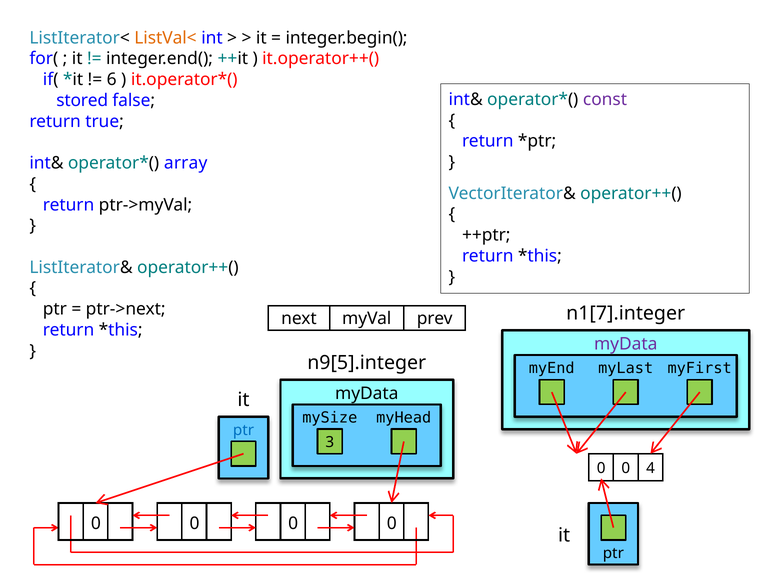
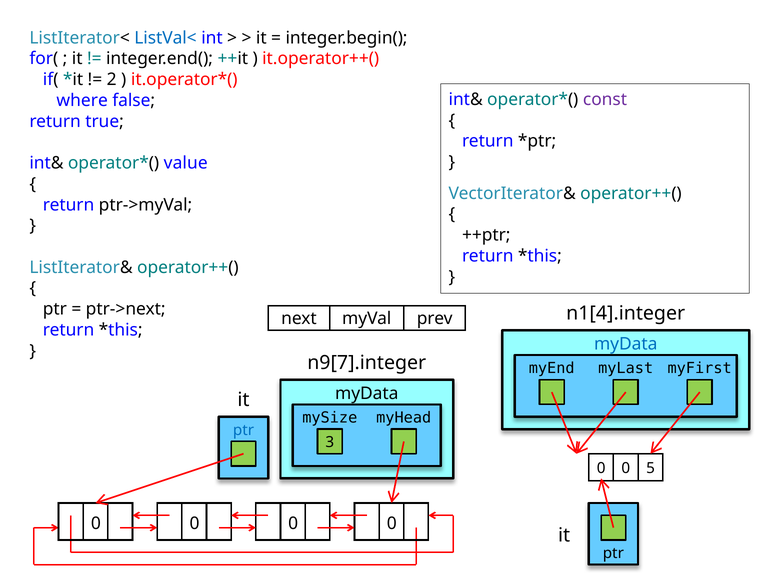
ListVal< colour: orange -> blue (166, 38)
6: 6 -> 2 (112, 80)
stored: stored -> where (82, 101)
array: array -> value (186, 163)
n1[7].integer: n1[7].integer -> n1[4].integer (626, 313)
myData colour: purple -> blue (626, 344)
n9[5].integer: n9[5].integer -> n9[7].integer (367, 363)
4: 4 -> 5 (651, 468)
